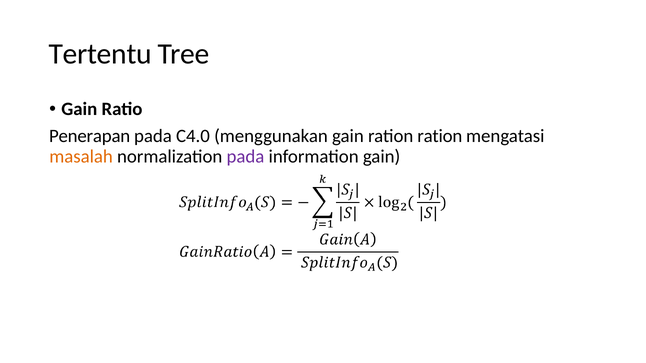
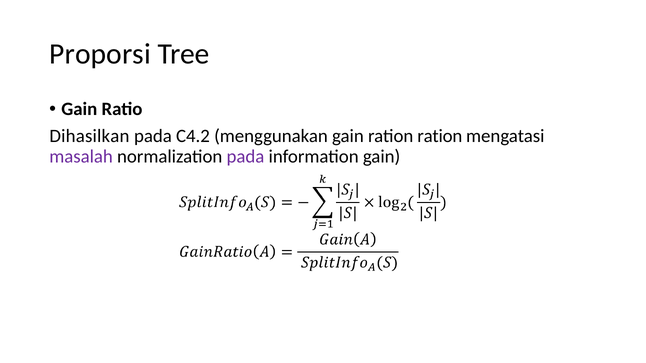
Tertentu: Tertentu -> Proporsi (100, 54)
Penerapan: Penerapan -> Dihasilkan (89, 136)
C4.0: C4.0 -> C4.2 (193, 136)
masalah colour: orange -> purple (81, 157)
